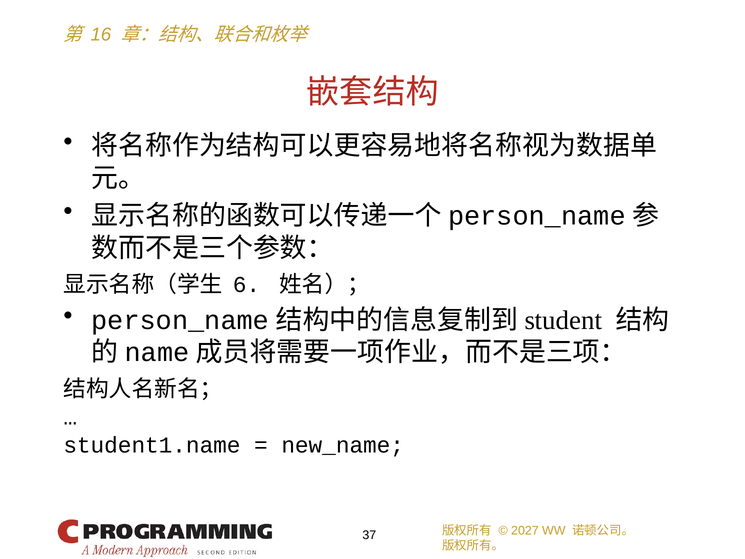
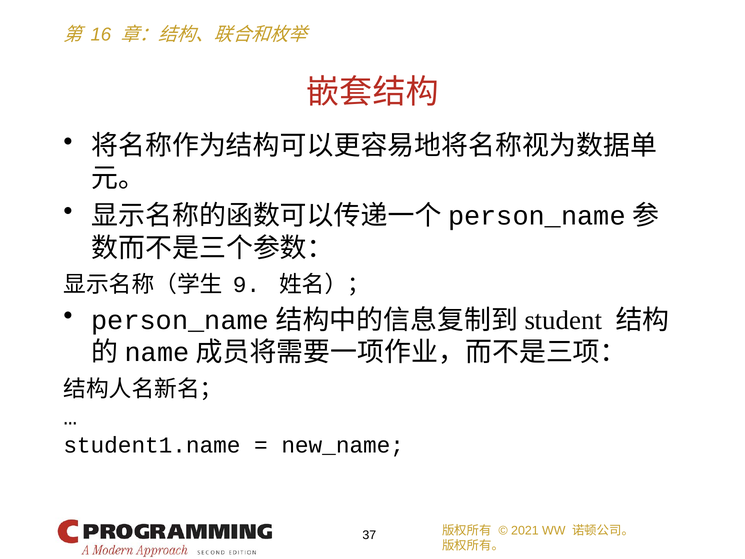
6: 6 -> 9 (246, 285)
2027: 2027 -> 2021 (525, 530)
